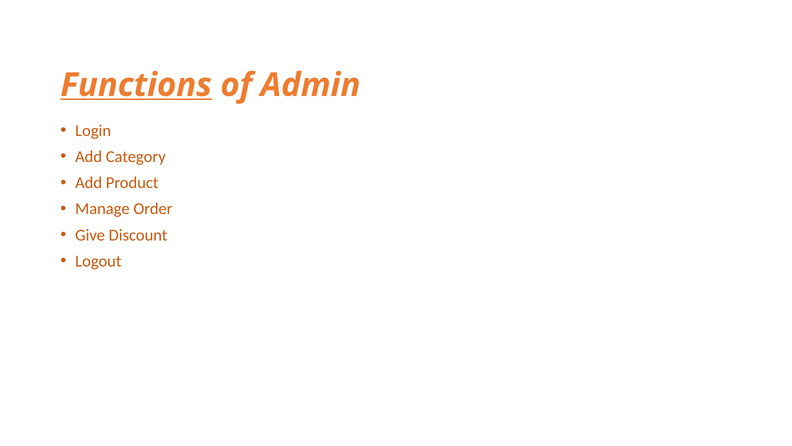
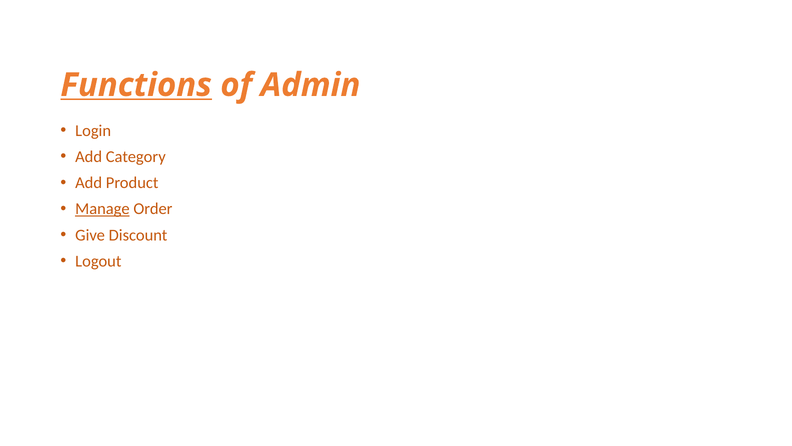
Manage underline: none -> present (102, 209)
